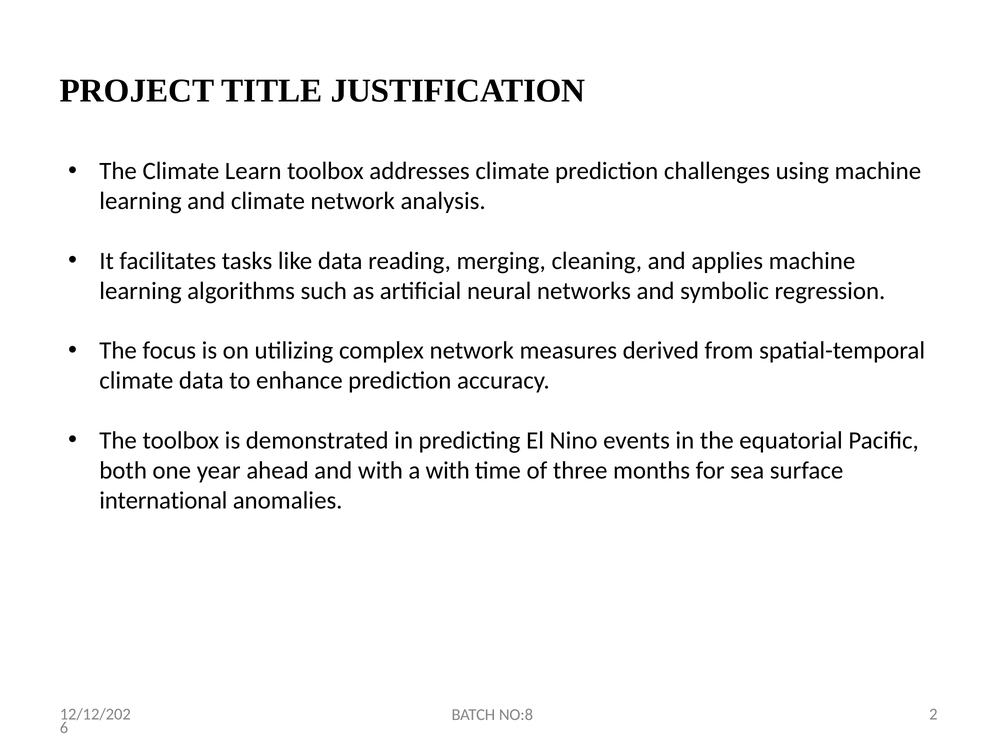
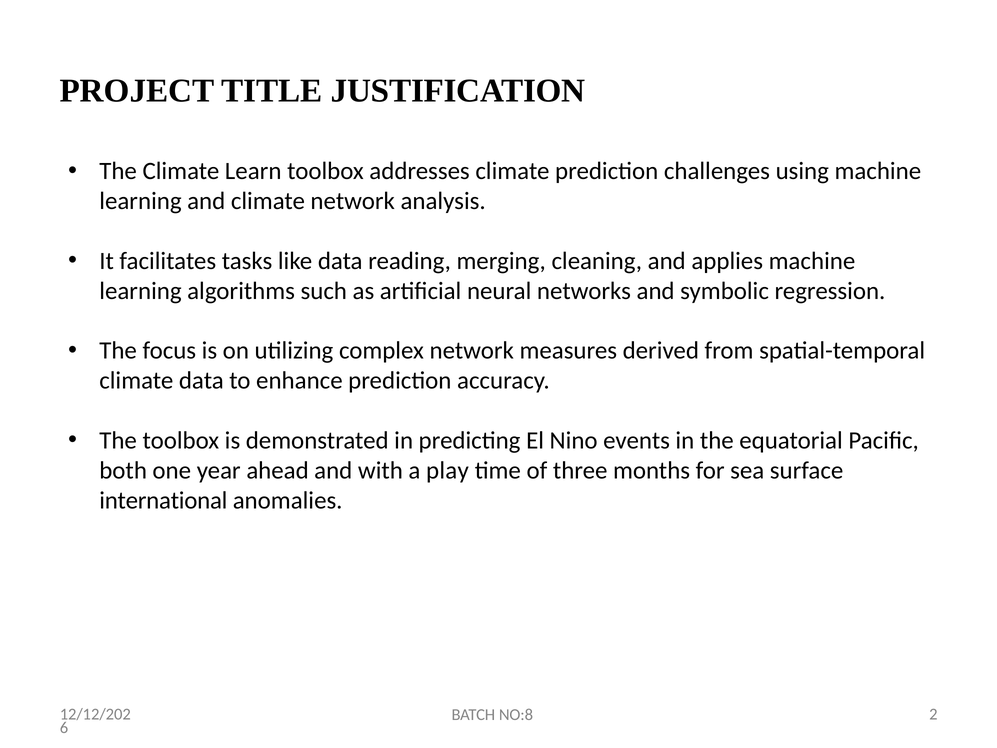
a with: with -> play (447, 470)
